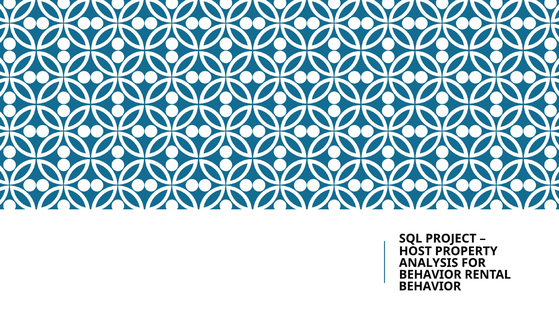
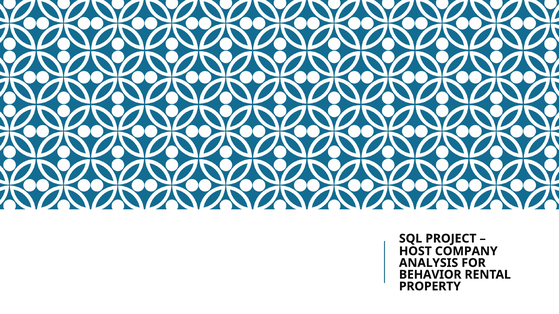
PROPERTY: PROPERTY -> COMPANY (466, 252)
BEHAVIOR: BEHAVIOR -> PROPERTY (430, 287)
